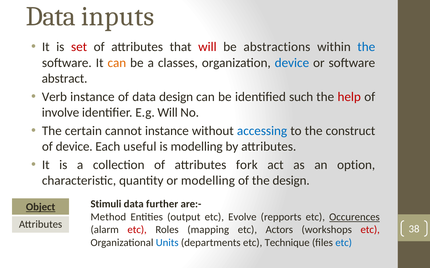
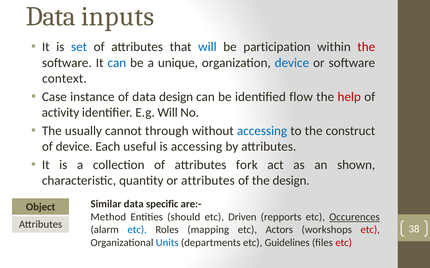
set colour: red -> blue (79, 47)
will colour: red -> blue (207, 47)
abstractions: abstractions -> participation (277, 47)
the colour: blue -> red (366, 47)
can colour: orange -> blue (117, 63)
classes: classes -> unique (178, 63)
abstract: abstract -> context (64, 79)
Verb: Verb -> Case (54, 97)
such: such -> flow (301, 97)
involve: involve -> activity (61, 113)
certain: certain -> usually (83, 131)
cannot instance: instance -> through (167, 131)
is modelling: modelling -> accessing (197, 147)
option: option -> shown (356, 165)
or modelling: modelling -> attributes (208, 181)
Stimuli: Stimuli -> Similar (106, 205)
further: further -> specific (162, 205)
Object underline: present -> none (41, 208)
output: output -> should (184, 218)
Evolve: Evolve -> Driven (242, 218)
etc colour: red -> blue (137, 230)
Technique: Technique -> Guidelines (287, 243)
etc colour: blue -> red (344, 243)
